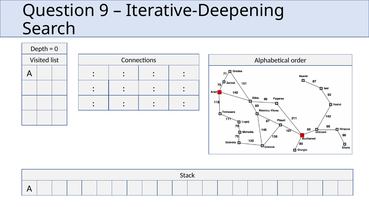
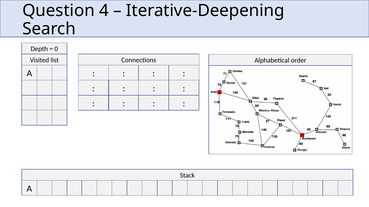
9: 9 -> 4 (104, 11)
